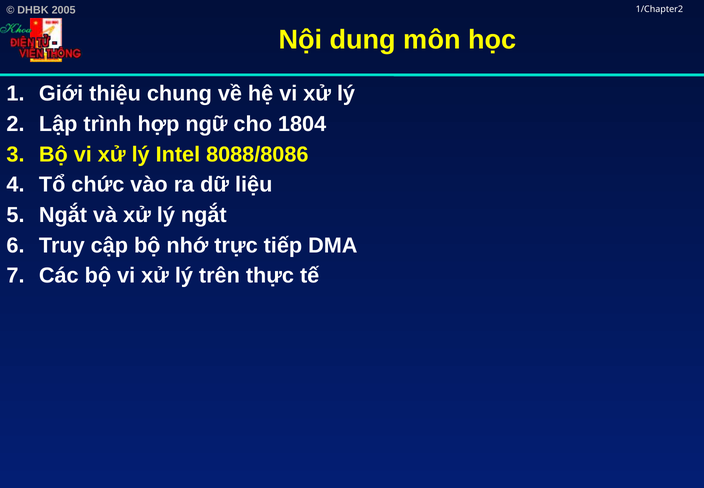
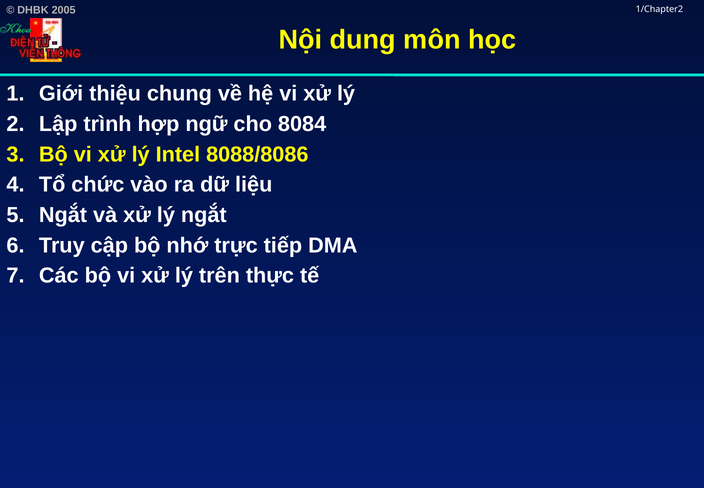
1804: 1804 -> 8084 (302, 124)
